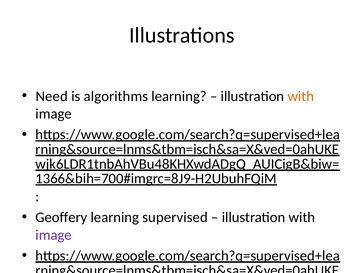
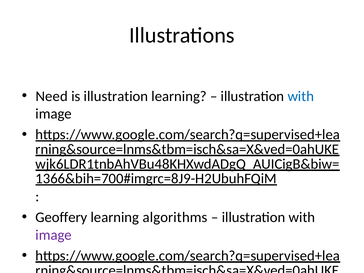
is algorithms: algorithms -> illustration (116, 96)
with colour: orange -> blue (301, 96)
supervised: supervised -> algorithms (175, 217)
